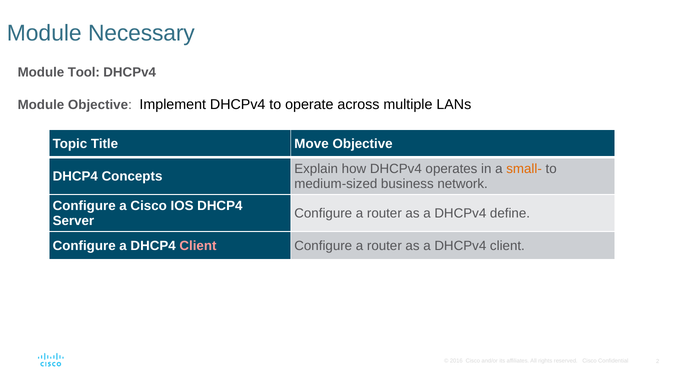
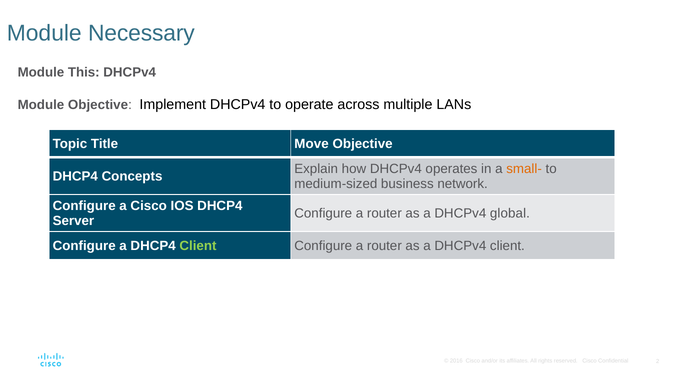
Tool: Tool -> This (84, 72)
define: define -> global (510, 213)
Client colour: pink -> light green (198, 246)
